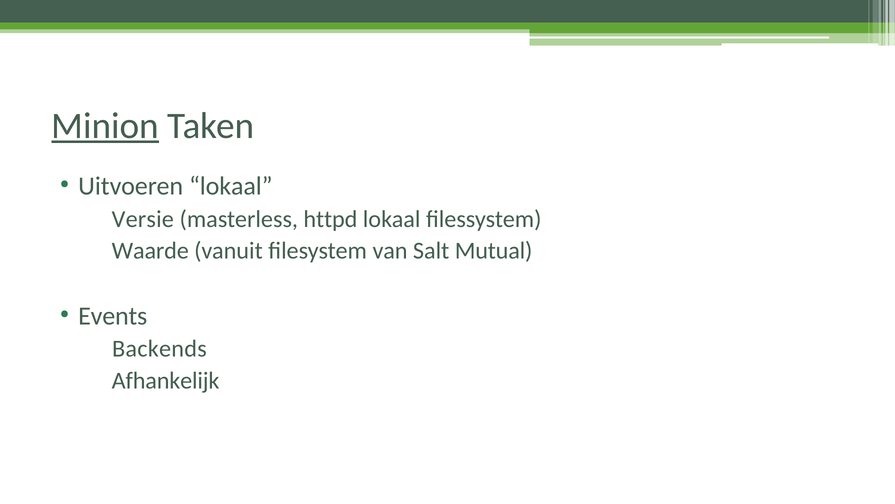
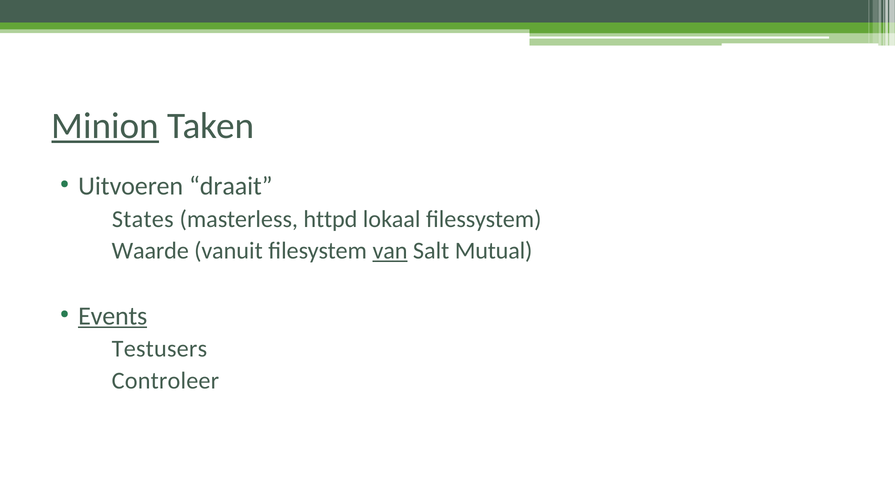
Uitvoeren lokaal: lokaal -> draait (231, 186)
Versie: Versie -> States (143, 219)
van underline: none -> present (390, 251)
Events underline: none -> present (113, 316)
Backends: Backends -> Testusers (159, 349)
Afhankelijk: Afhankelijk -> Controleer (165, 380)
